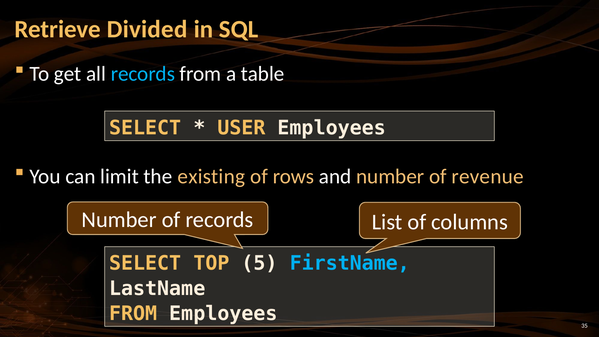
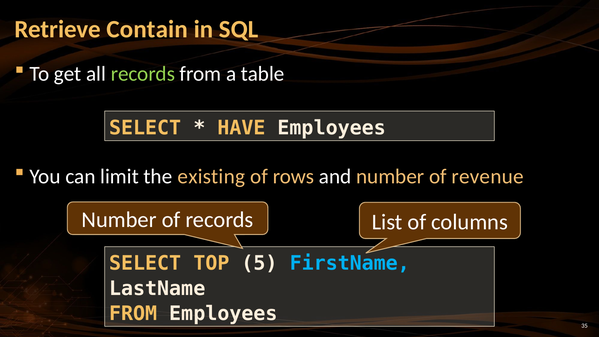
Divided: Divided -> Contain (147, 29)
records colour: light blue -> light green (143, 74)
USER: USER -> HAVE (241, 128)
